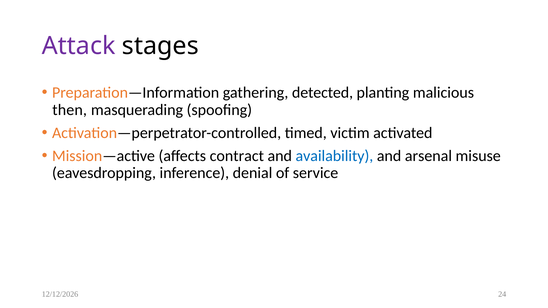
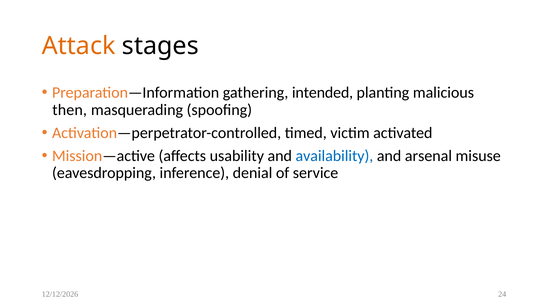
Attack colour: purple -> orange (79, 46)
detected: detected -> intended (323, 93)
contract: contract -> usability (237, 156)
